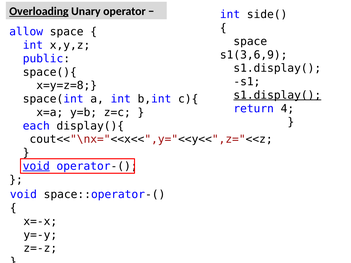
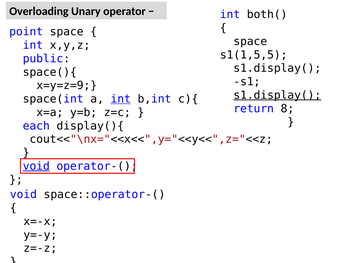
Overloading underline: present -> none (39, 11)
side(: side( -> both( (267, 15)
allow: allow -> point (26, 32)
s1(3,6,9: s1(3,6,9 -> s1(1,5,5 (254, 55)
x=y=z=8: x=y=z=8 -> x=y=z=9 (67, 86)
int underline: none -> present (121, 99)
4: 4 -> 8 (287, 109)
